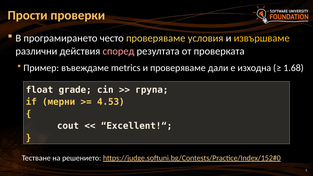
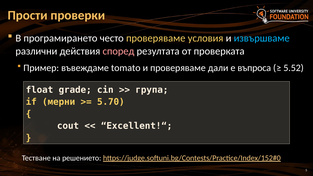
извършваме colour: yellow -> light blue (262, 38)
metrics: metrics -> tomato (126, 68)
изходна: изходна -> въпроса (254, 68)
1.68: 1.68 -> 5.52 (294, 68)
4.53: 4.53 -> 5.70 (111, 102)
